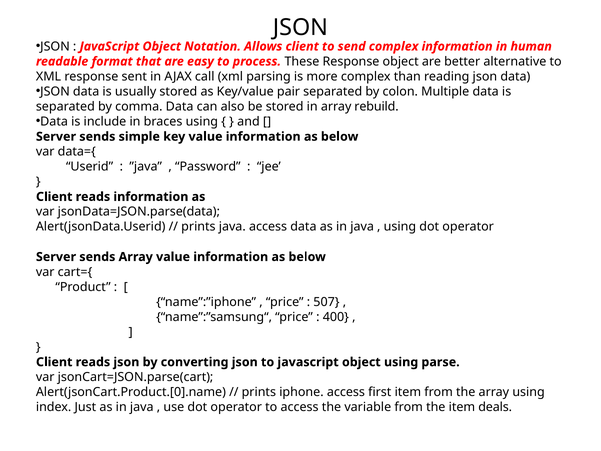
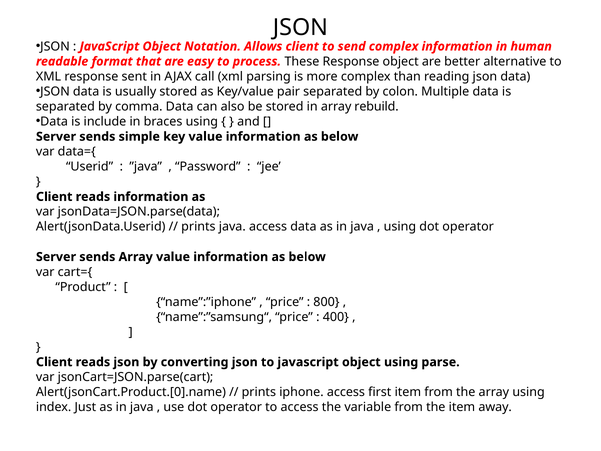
507: 507 -> 800 (326, 302)
deals: deals -> away (495, 407)
